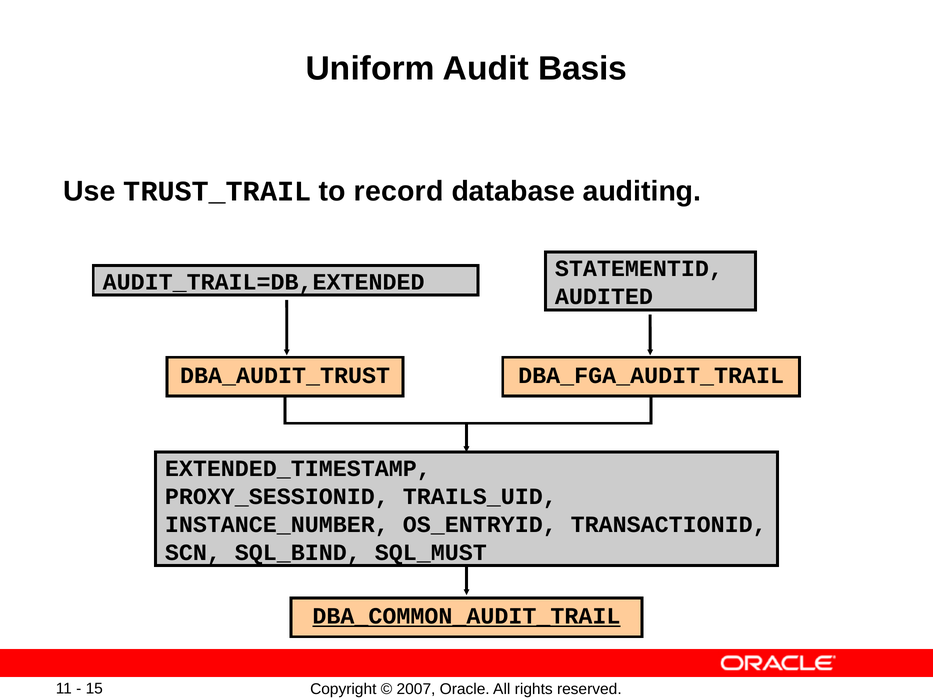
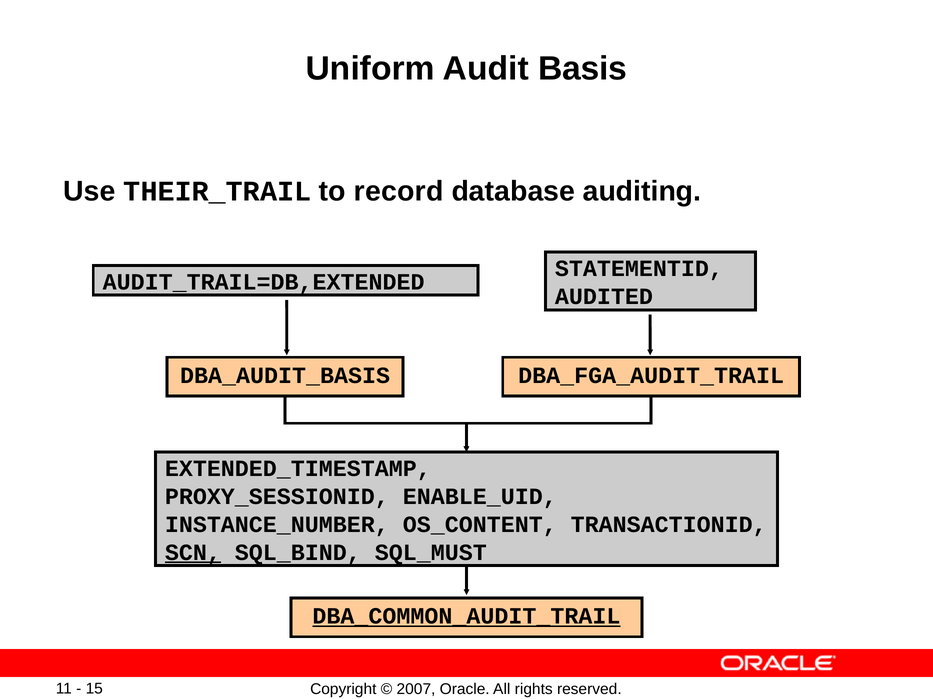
TRUST_TRAIL: TRUST_TRAIL -> THEIR_TRAIL (217, 191)
DBA_AUDIT_TRUST: DBA_AUDIT_TRUST -> DBA_AUDIT_BASIS (285, 376)
TRAILS_UID: TRAILS_UID -> ENABLE_UID (480, 497)
OS_ENTRYID: OS_ENTRYID -> OS_CONTENT (480, 525)
SCN underline: none -> present (193, 553)
